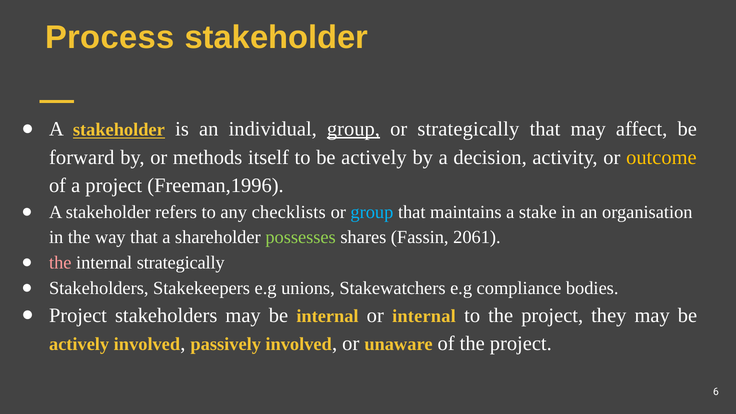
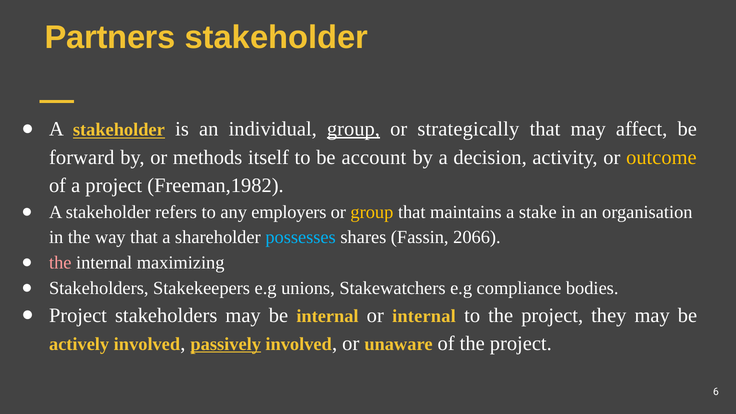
Process: Process -> Partners (110, 37)
to be actively: actively -> account (374, 157)
Freeman,1996: Freeman,1996 -> Freeman,1982 (216, 186)
checklists: checklists -> employers (289, 212)
group colour: light blue -> yellow (372, 212)
possesses colour: light green -> light blue (301, 237)
2061: 2061 -> 2066 (477, 237)
internal strategically: strategically -> maximizing (181, 263)
passively underline: none -> present (226, 344)
